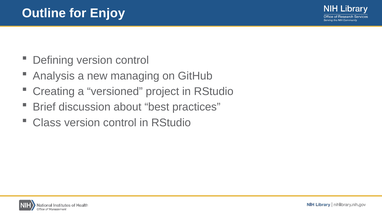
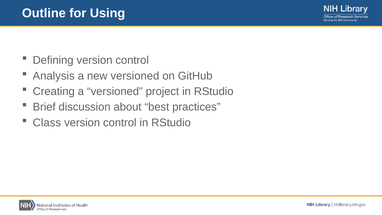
Enjoy: Enjoy -> Using (108, 13)
new managing: managing -> versioned (135, 76)
